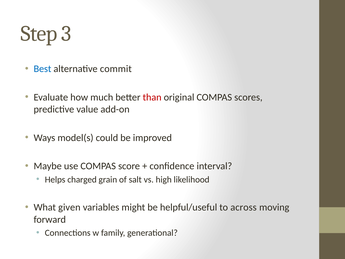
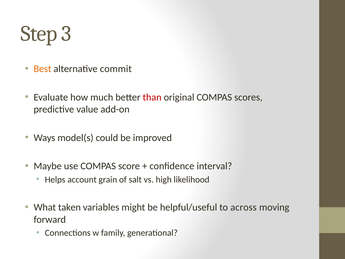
Best colour: blue -> orange (42, 69)
charged: charged -> account (82, 179)
given: given -> taken (69, 207)
